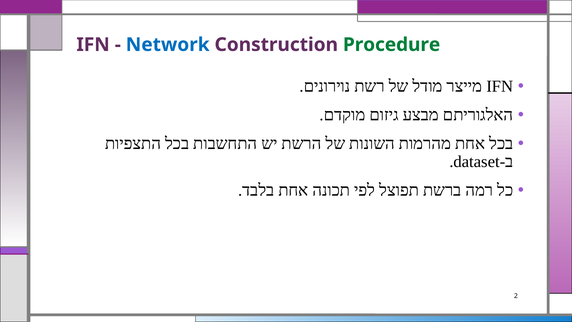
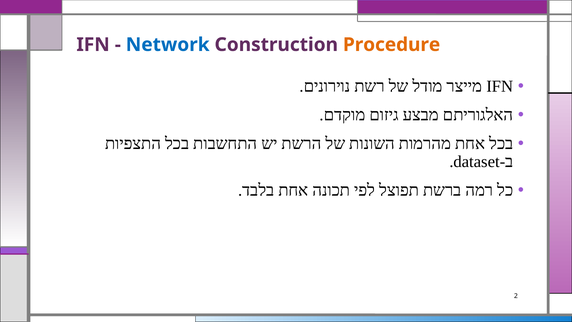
Procedure colour: green -> orange (392, 45)
